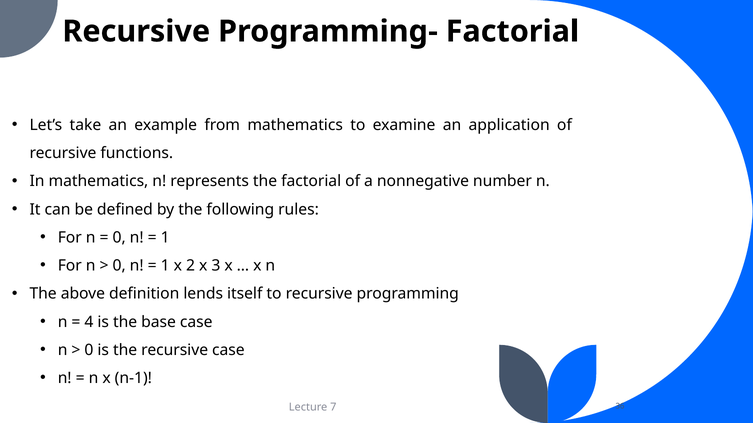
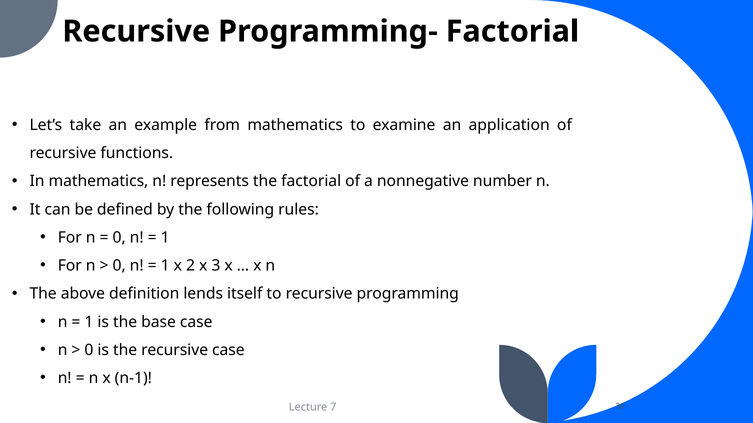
4: 4 -> 1 (89, 322)
